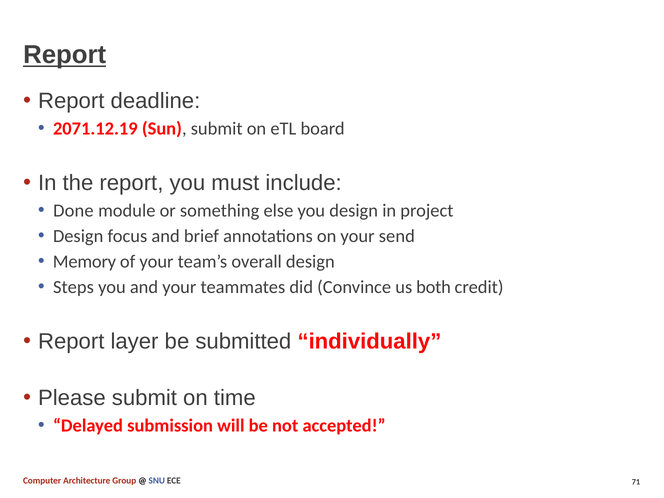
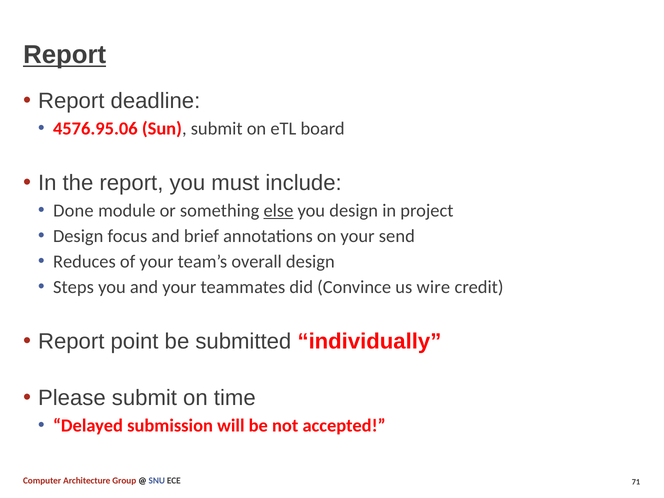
2071.12.19: 2071.12.19 -> 4576.95.06 (95, 129)
else underline: none -> present (278, 211)
Memory: Memory -> Reduces (84, 262)
both: both -> wire (433, 287)
layer: layer -> point (135, 342)
